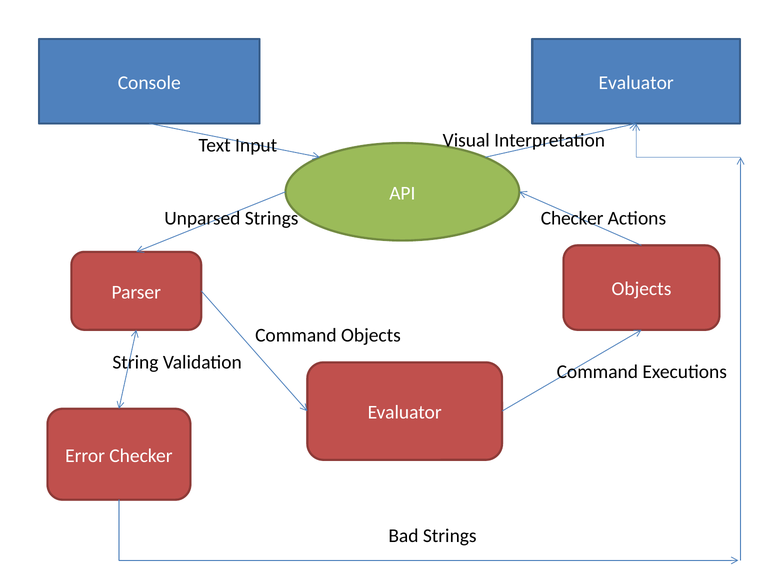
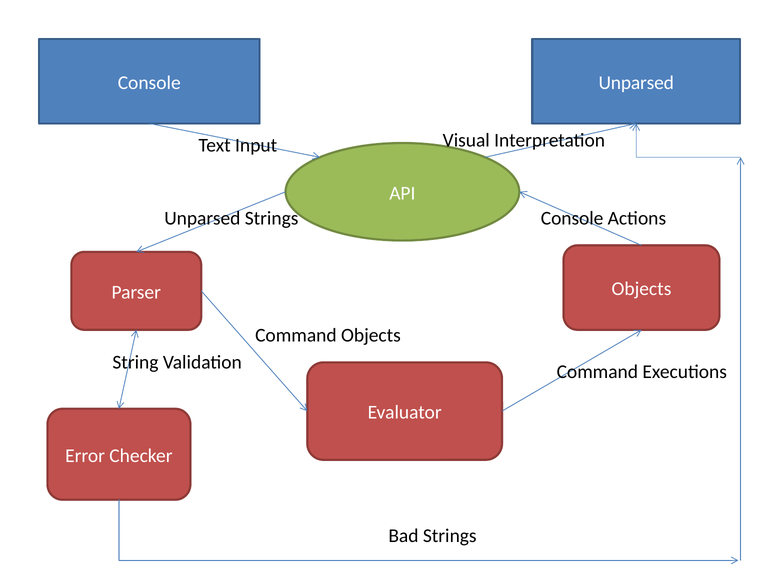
Console Evaluator: Evaluator -> Unparsed (636, 82)
Checker: Checker -> Console (572, 218)
